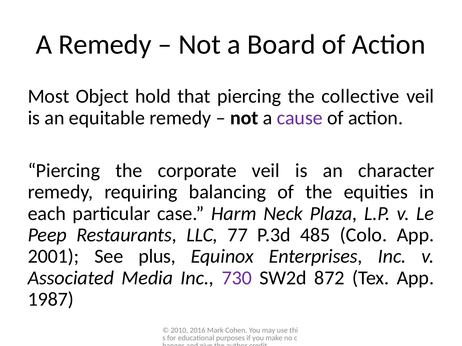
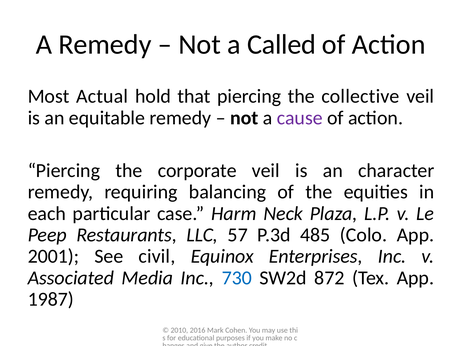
Board: Board -> Called (282, 45)
Object: Object -> Actual (102, 96)
77: 77 -> 57 (238, 235)
plus: plus -> civil (157, 257)
730 colour: purple -> blue (237, 278)
